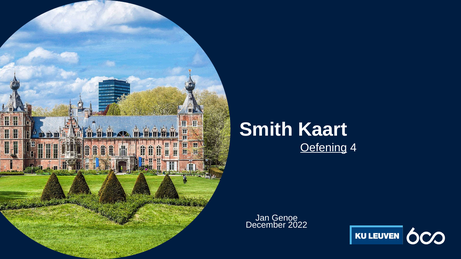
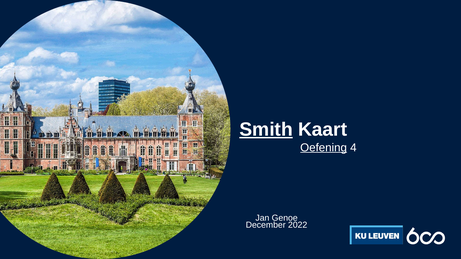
Smith underline: none -> present (266, 130)
